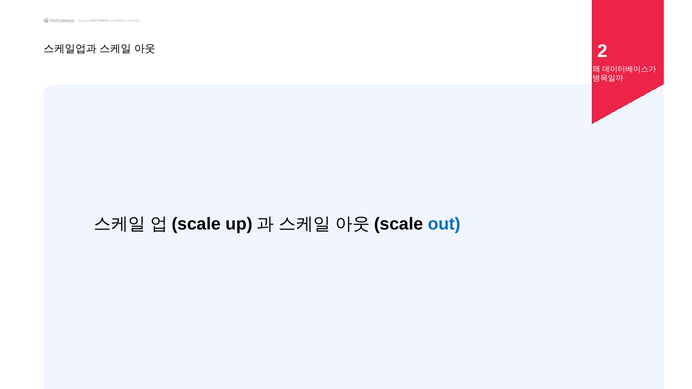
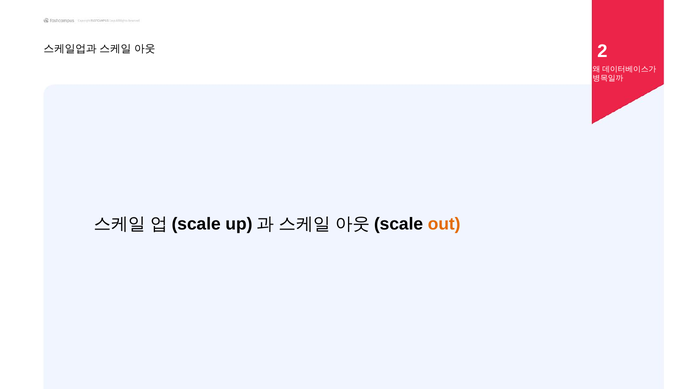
out colour: blue -> orange (444, 224)
